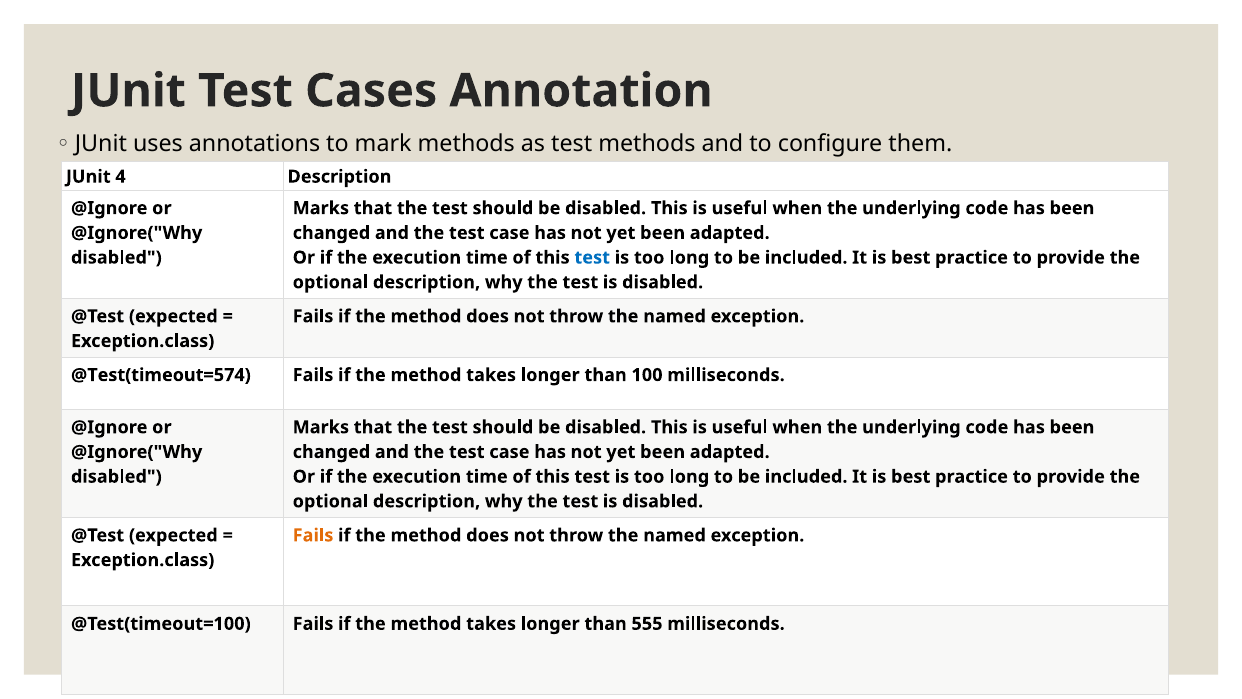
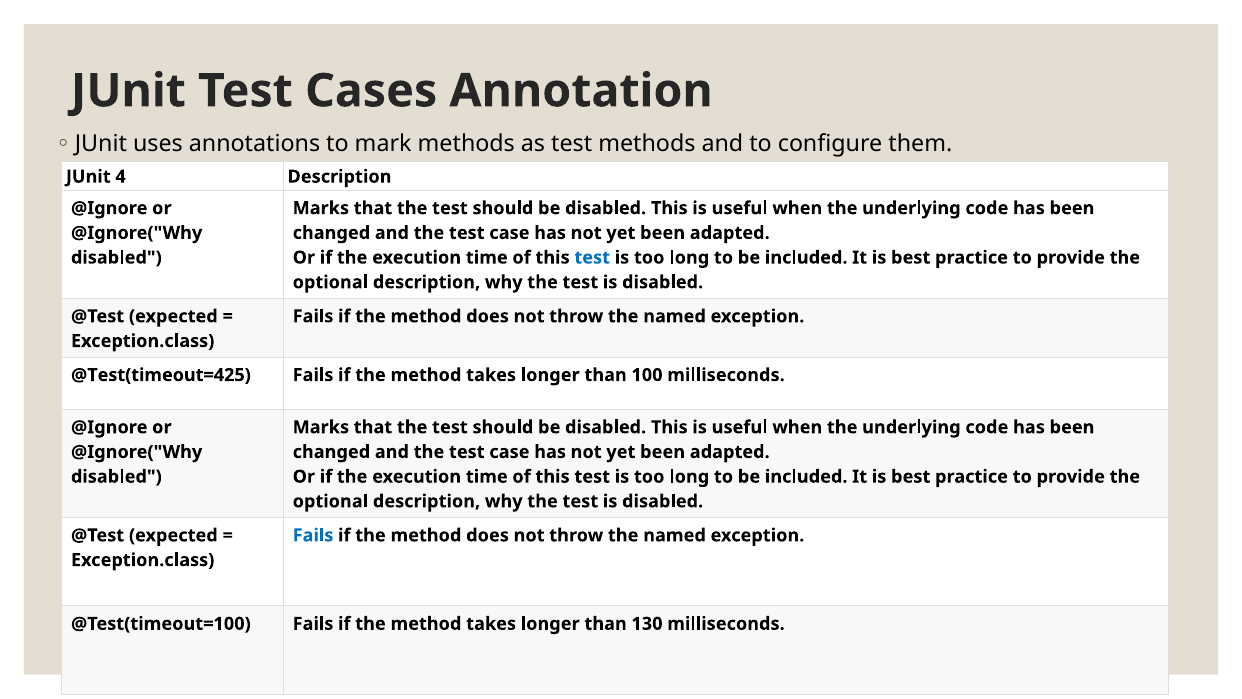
@Test(timeout=574: @Test(timeout=574 -> @Test(timeout=425 (161, 375)
Fails colour: orange -> blue (313, 535)
555: 555 -> 130 (647, 623)
